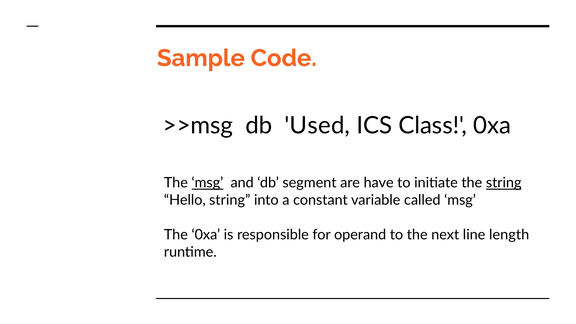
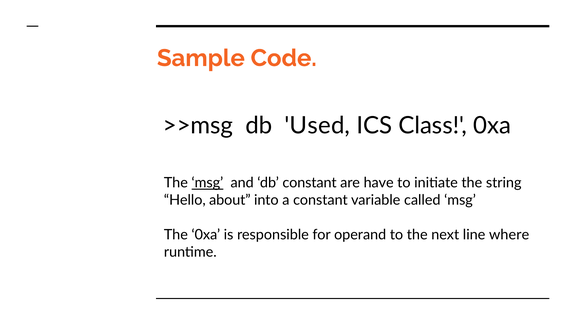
db segment: segment -> constant (310, 183)
string underline: present -> none (504, 183)
Hello string: string -> about (230, 200)
length: length -> where (509, 235)
